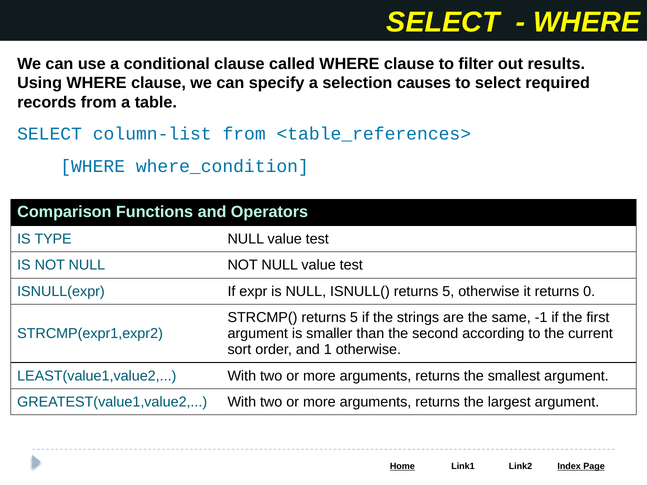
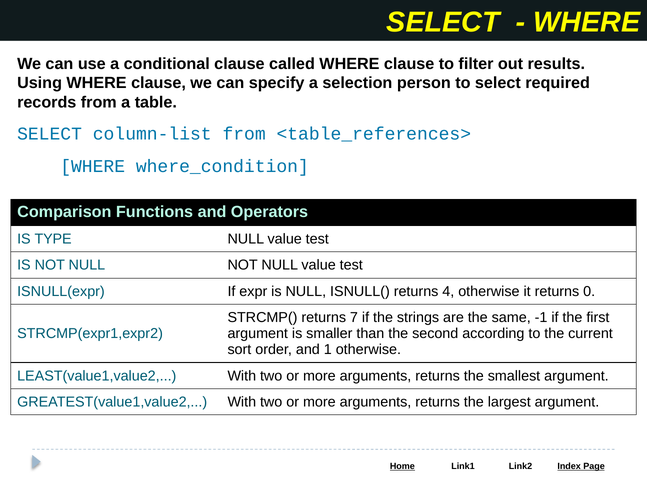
causes: causes -> person (424, 83)
ISNULL( returns 5: 5 -> 4 (448, 292)
STRCMP( returns 5: 5 -> 7 (354, 318)
